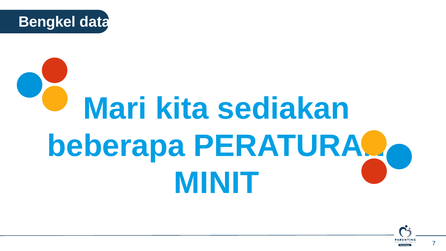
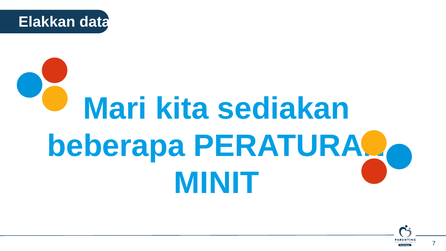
Bengkel: Bengkel -> Elakkan (47, 22)
